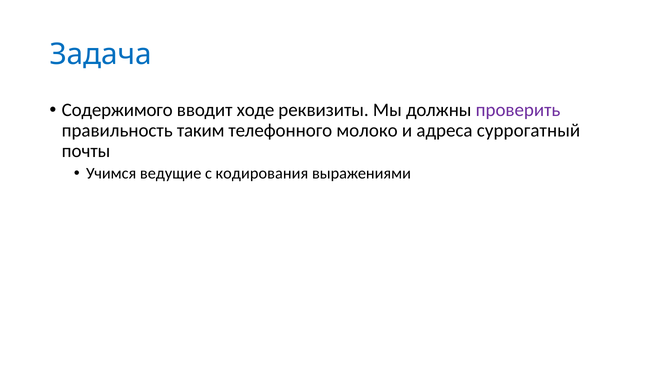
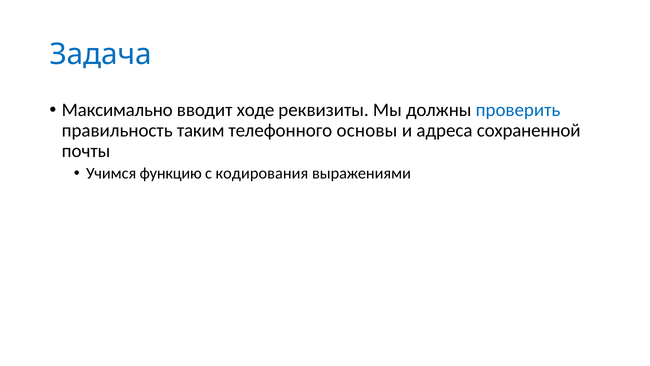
Содержимого: Содержимого -> Максимально (117, 110)
проверить colour: purple -> blue (518, 110)
молоко: молоко -> основы (367, 130)
суррогатный: суррогатный -> сохраненной (529, 130)
ведущие: ведущие -> функцию (171, 173)
